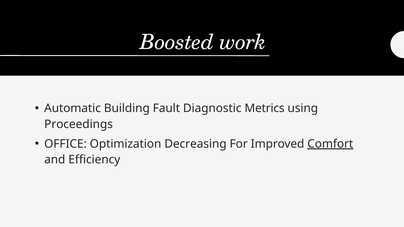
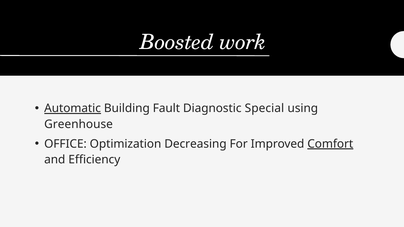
Automatic underline: none -> present (73, 109)
Metrics: Metrics -> Special (264, 109)
Proceedings: Proceedings -> Greenhouse (79, 124)
